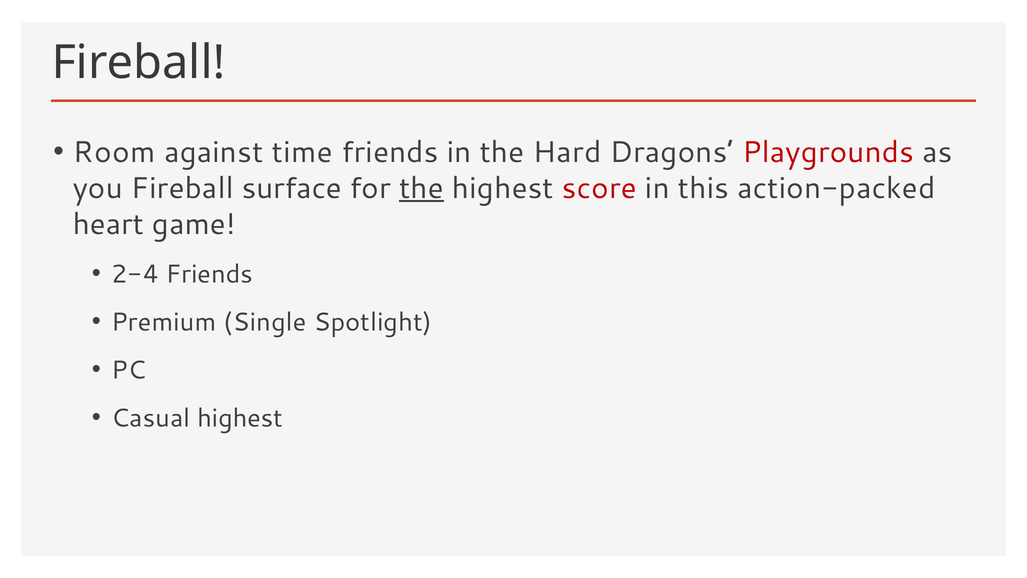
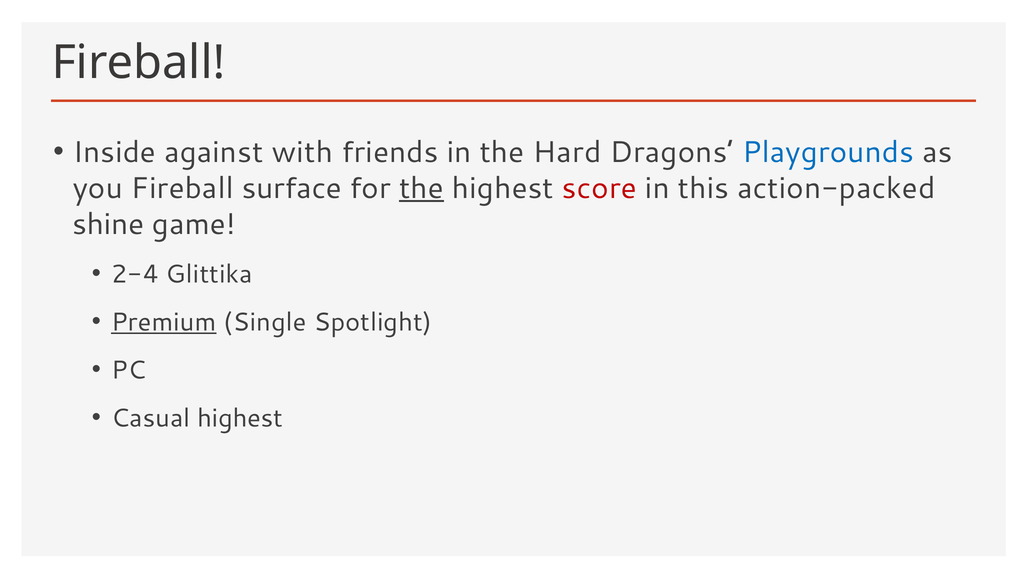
Room: Room -> Inside (114, 152)
time: time -> with (302, 152)
Playgrounds colour: red -> blue (828, 152)
heart: heart -> shine (108, 224)
2-4 Friends: Friends -> Glittika (209, 274)
Premium underline: none -> present (164, 322)
